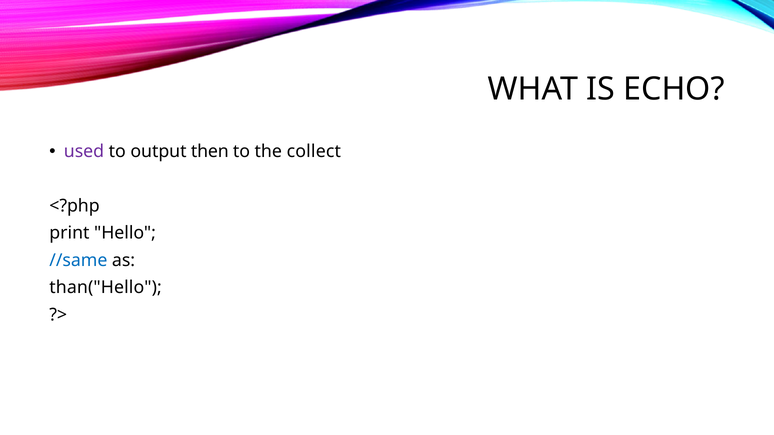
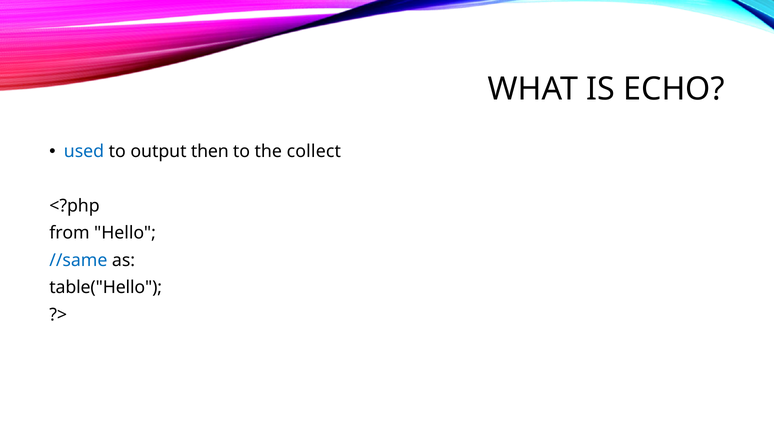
used colour: purple -> blue (84, 152)
print: print -> from (69, 233)
than("Hello: than("Hello -> table("Hello (106, 288)
